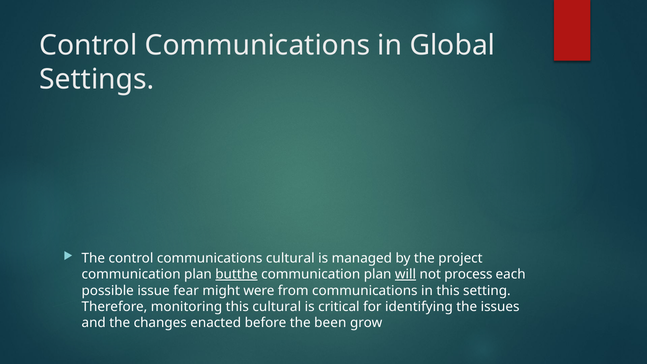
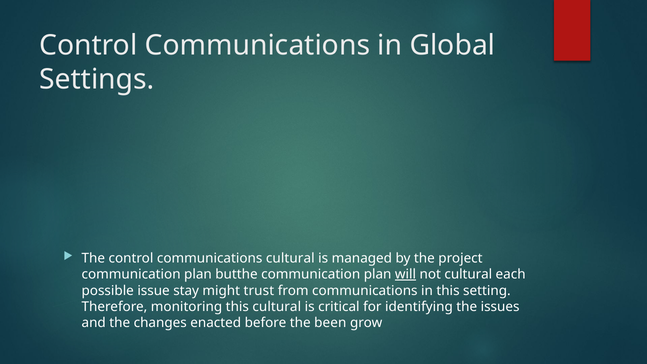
butthe underline: present -> none (236, 274)
not process: process -> cultural (468, 274)
fear: fear -> stay (186, 290)
were: were -> trust (259, 290)
